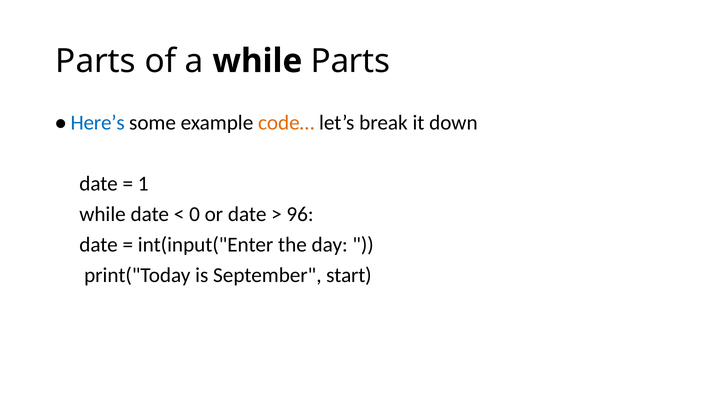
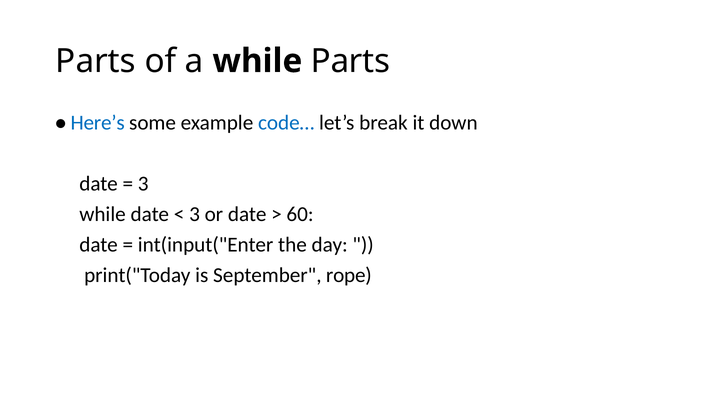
code… colour: orange -> blue (286, 123)
1: 1 -> 3 (143, 184)
0: 0 -> 3 (195, 214)
96: 96 -> 60 (300, 214)
start: start -> rope (349, 275)
